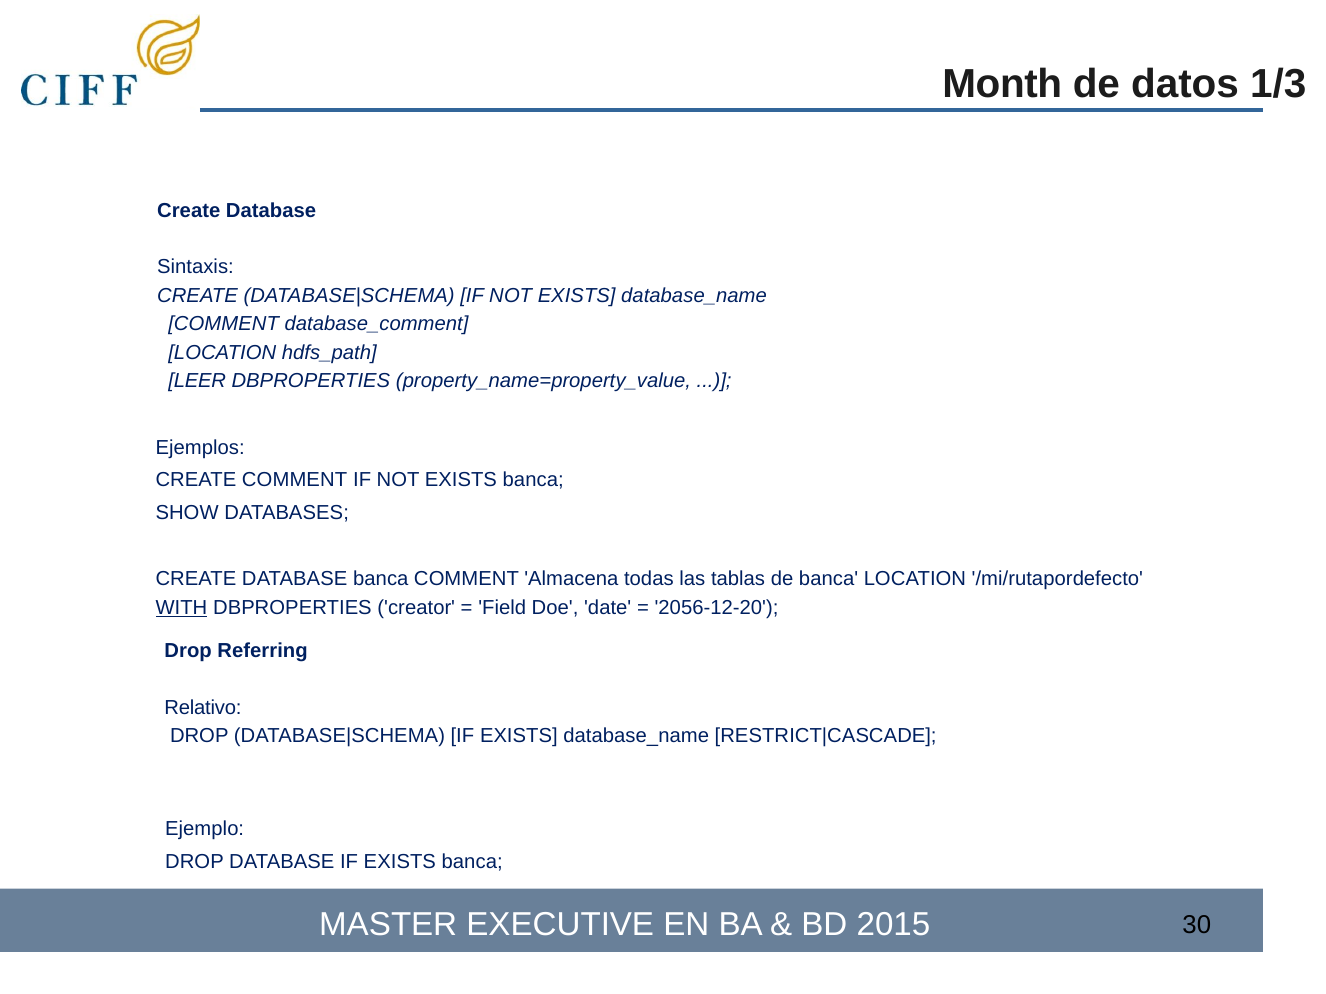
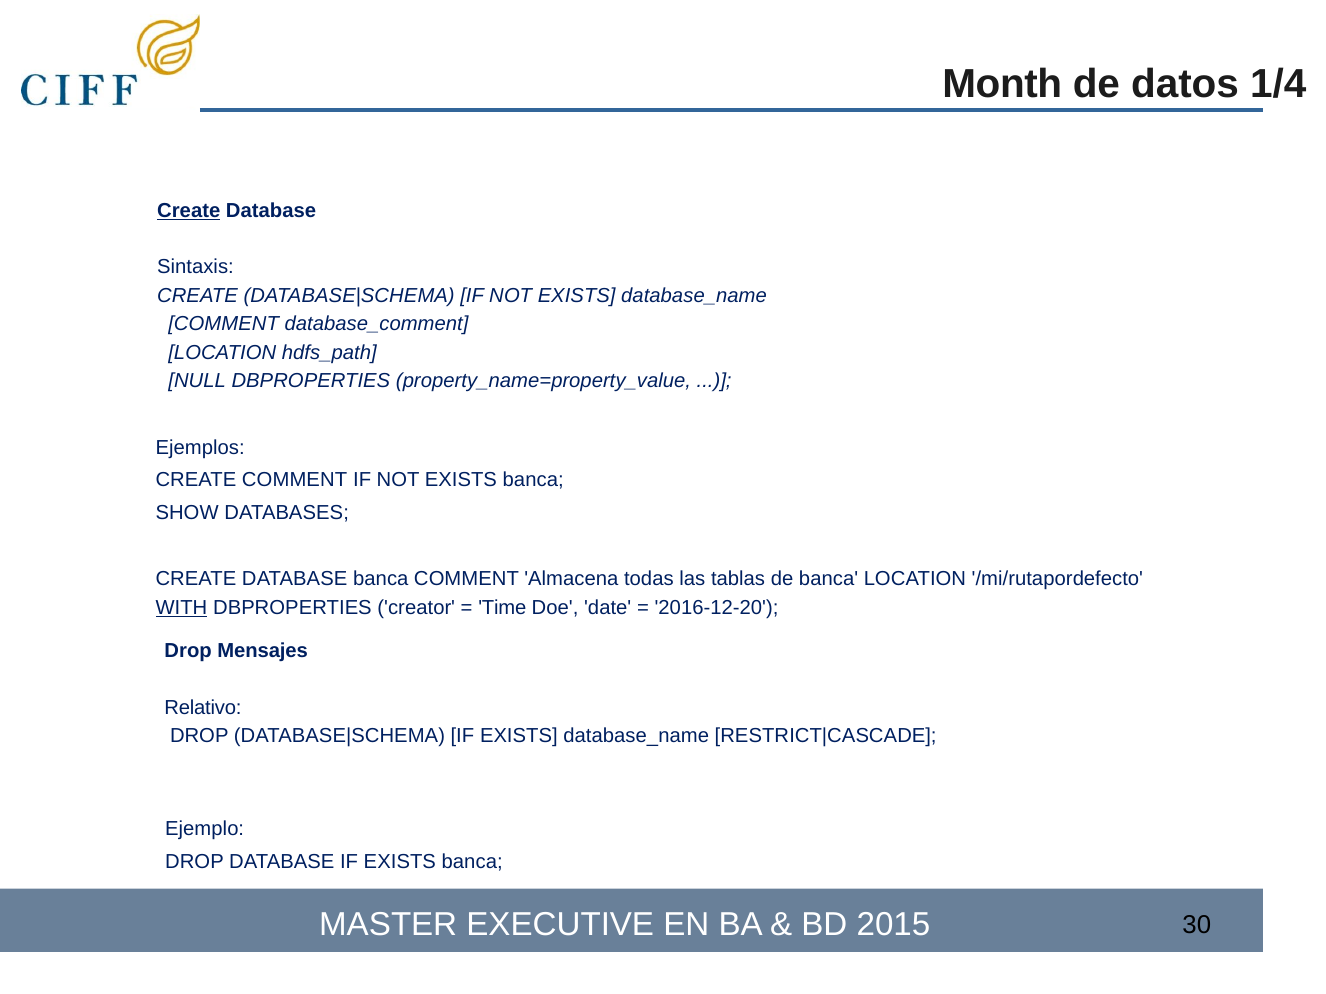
1/3: 1/3 -> 1/4 (1278, 84)
Create underline: none -> present (189, 211)
LEER: LEER -> NULL (197, 381)
Field: Field -> Time (502, 608)
2056-12-20: 2056-12-20 -> 2016-12-20 (717, 608)
Referring: Referring -> Mensajes (263, 651)
